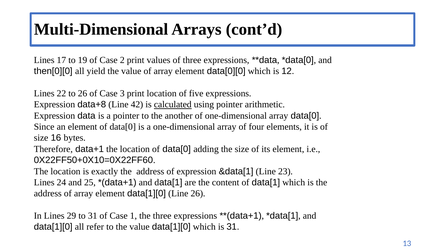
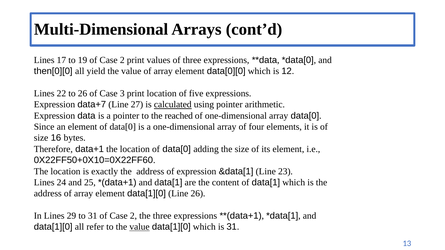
data+8: data+8 -> data+7 (92, 105)
42: 42 -> 27 (137, 105)
another: another -> reached (179, 116)
31 of Case 1: 1 -> 2 (133, 216)
value underline: none -> present (140, 227)
